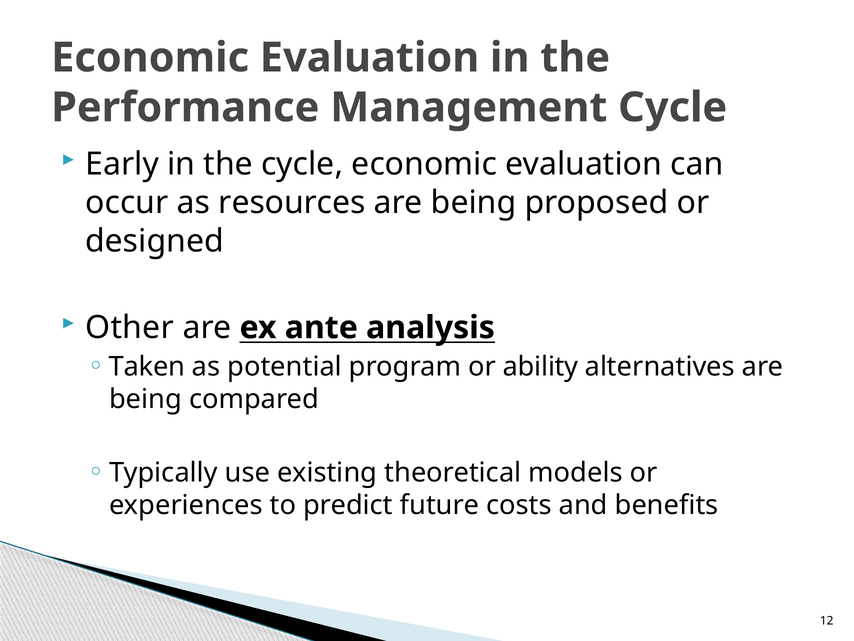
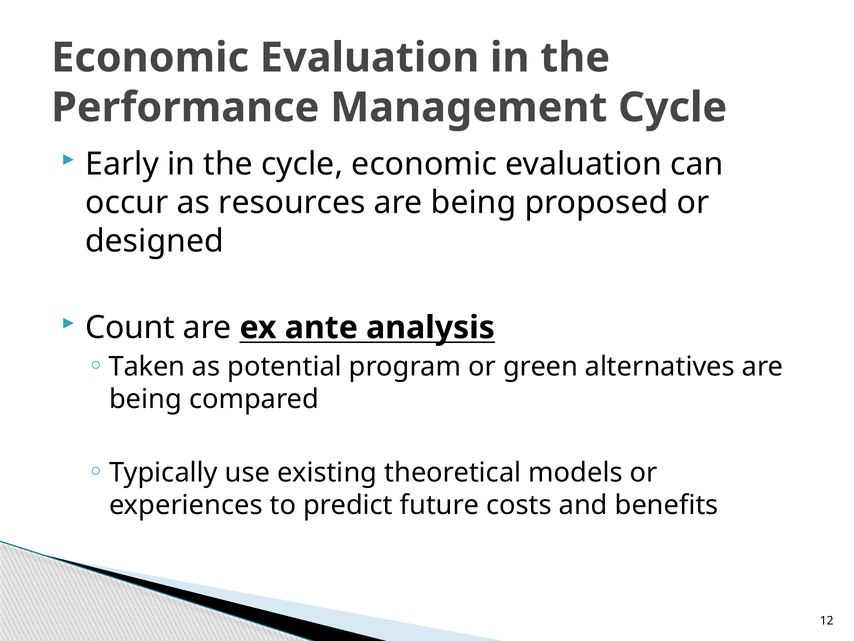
Other: Other -> Count (130, 327)
ability: ability -> green (541, 366)
